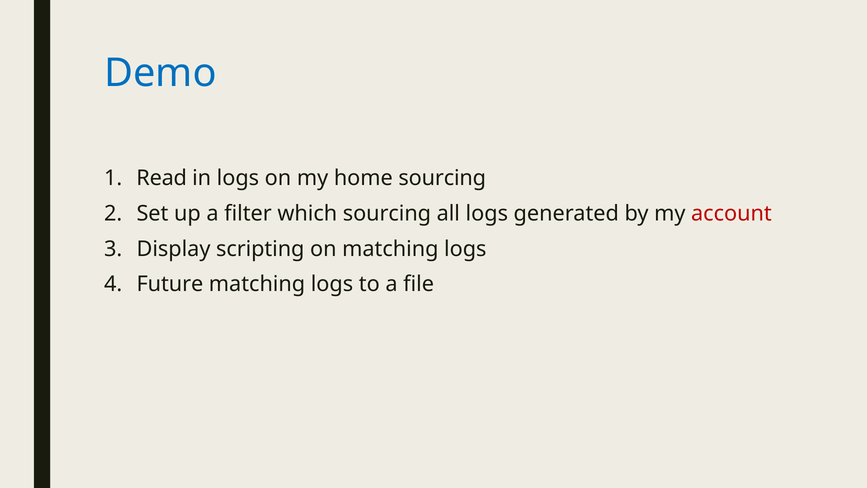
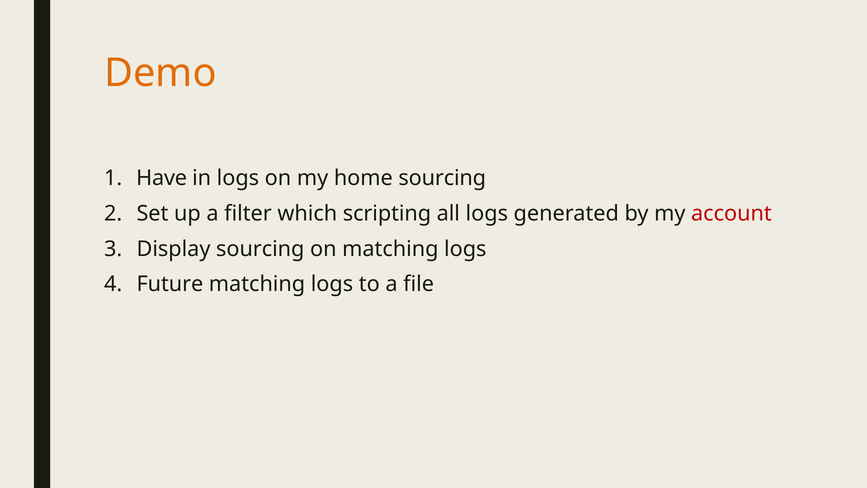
Demo colour: blue -> orange (160, 73)
Read: Read -> Have (162, 178)
which sourcing: sourcing -> scripting (387, 214)
Display scripting: scripting -> sourcing (260, 249)
